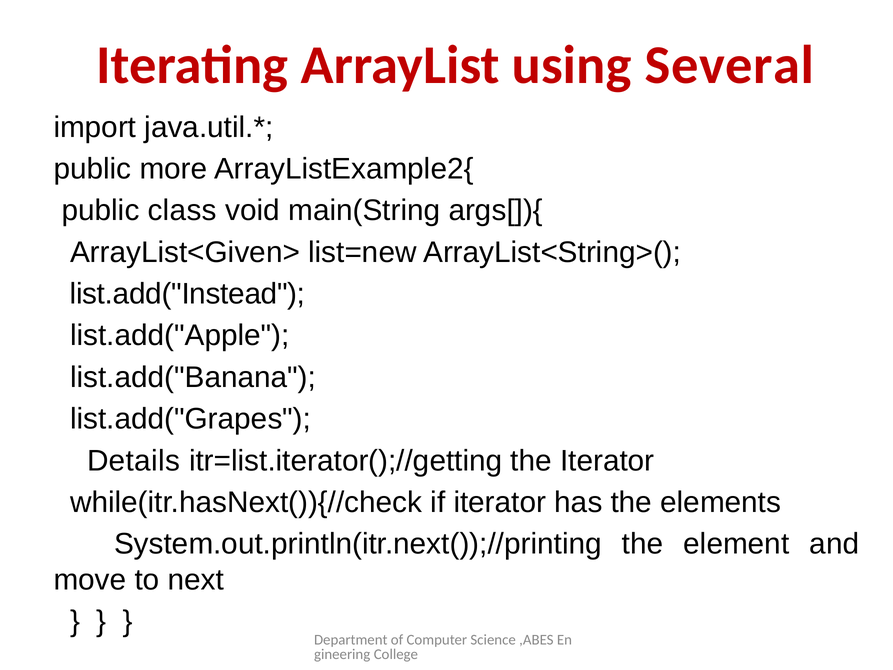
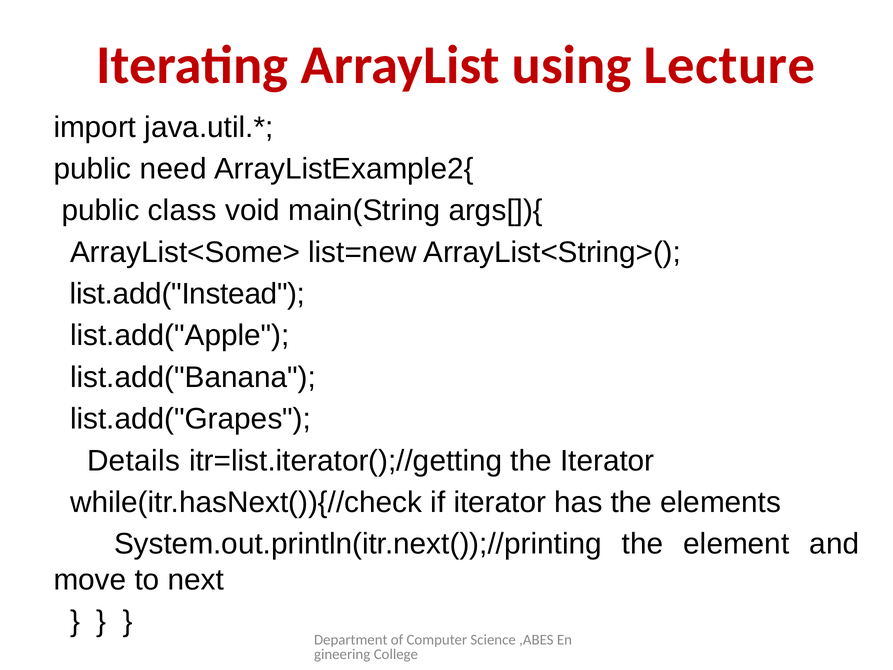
Several: Several -> Lecture (730, 65)
more: more -> need (173, 169)
ArrayList<Given>: ArrayList<Given> -> ArrayList<Some> (185, 252)
